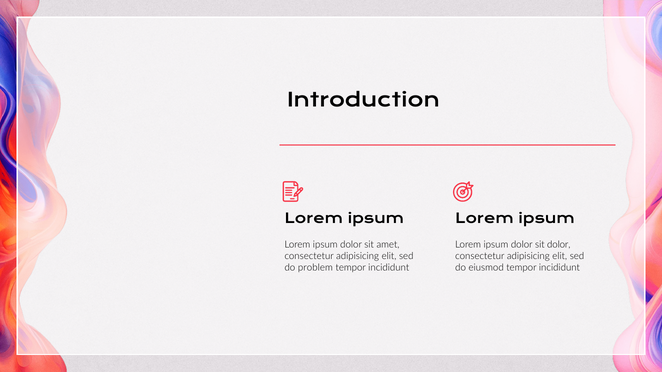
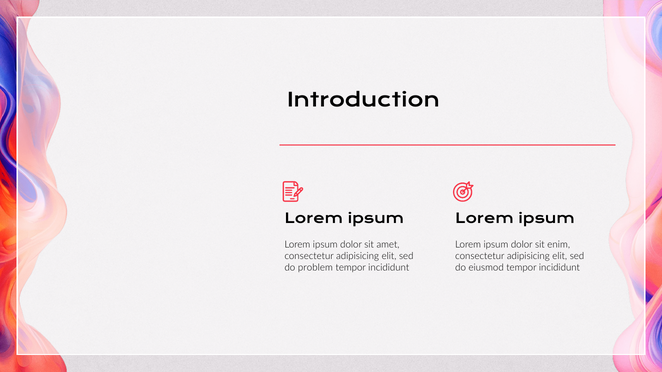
sit dolor: dolor -> enim (559, 245)
